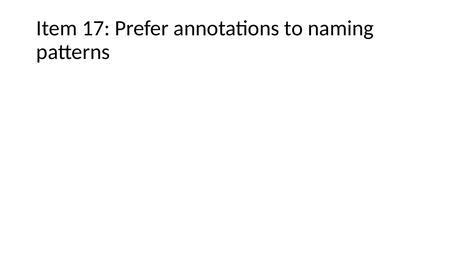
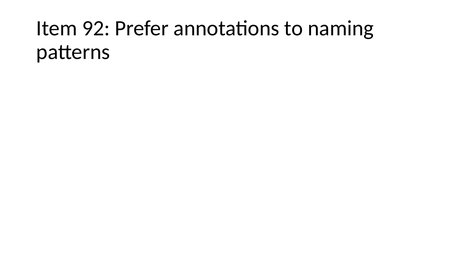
17: 17 -> 92 (96, 28)
